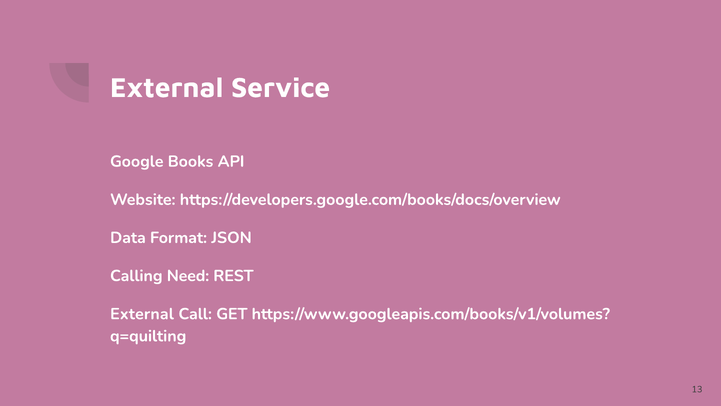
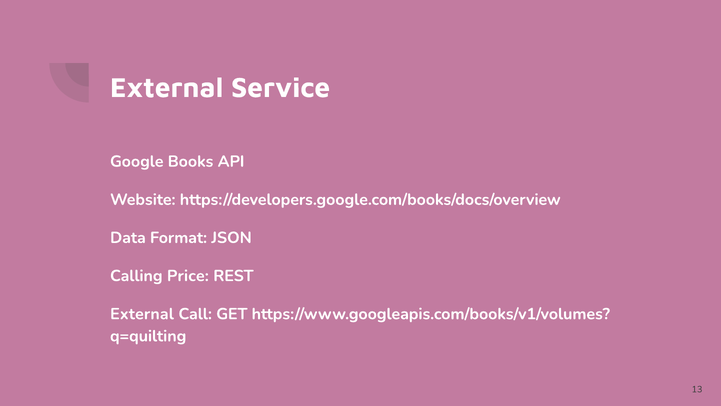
Need: Need -> Price (188, 276)
